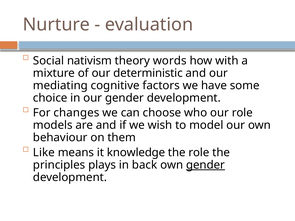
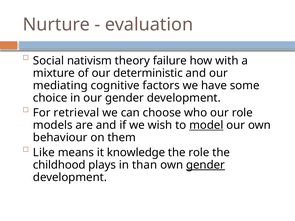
words: words -> failure (170, 61)
changes: changes -> retrieval (76, 113)
model underline: none -> present (206, 125)
principles: principles -> childhood (59, 165)
back: back -> than (145, 165)
